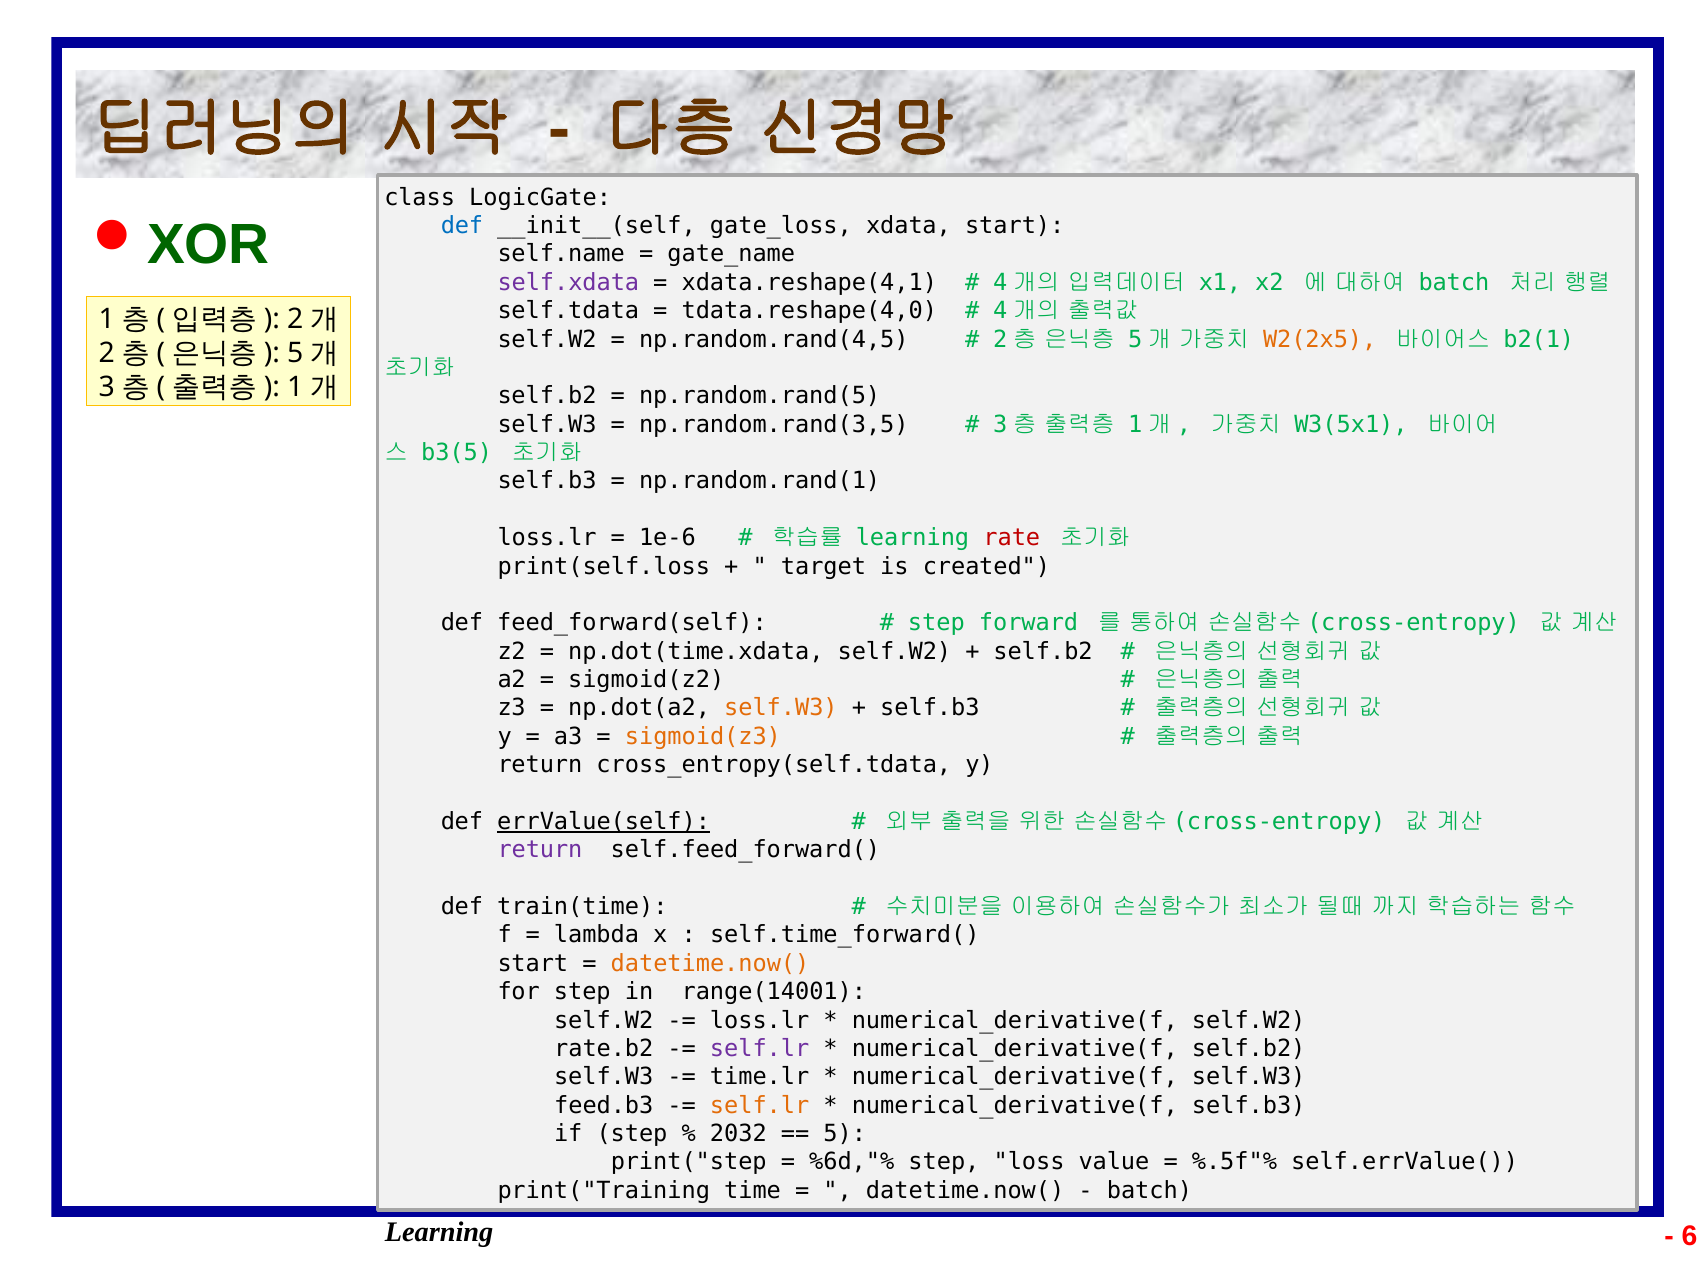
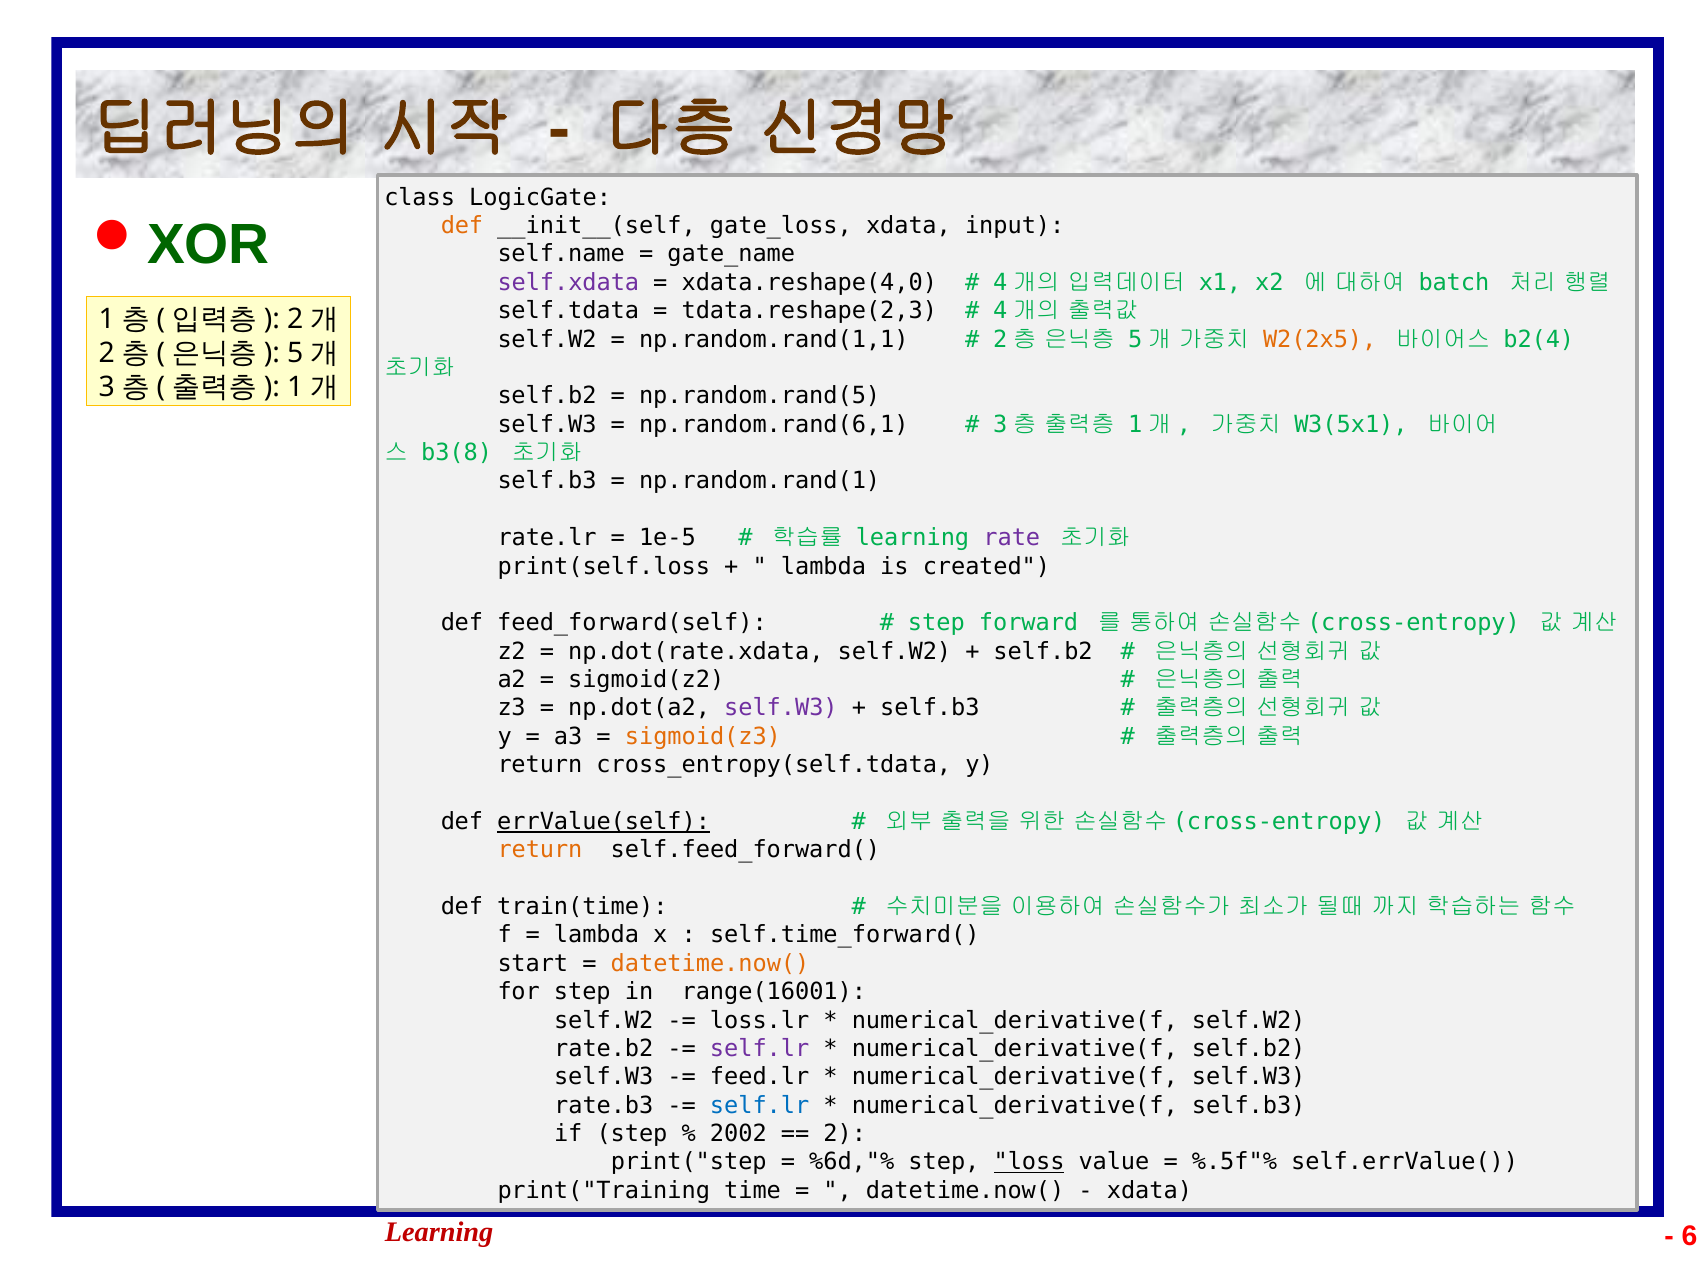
def colour: blue -> orange (462, 226)
xdata start: start -> input (1015, 226)
xdata.reshape(4,1: xdata.reshape(4,1 -> xdata.reshape(4,0 (809, 283)
tdata.reshape(4,0: tdata.reshape(4,0 -> tdata.reshape(2,3 (809, 311)
np.random.rand(4,5: np.random.rand(4,5 -> np.random.rand(1,1 (774, 339)
b2(1: b2(1 -> b2(4 (1539, 339)
np.random.rand(3,5: np.random.rand(3,5 -> np.random.rand(6,1 (774, 425)
b3(5: b3(5 -> b3(8 (457, 453)
loss.lr: loss.lr -> rate.lr (547, 538)
1e-6: 1e-6 -> 1e-5 (667, 538)
rate colour: red -> purple (1012, 538)
target: target -> lambda (823, 567)
np.dot(time.xdata: np.dot(time.xdata -> np.dot(rate.xdata (696, 652)
self.W3 colour: orange -> purple (781, 709)
return colour: purple -> orange (540, 851)
range(14001: range(14001 -> range(16001 (774, 993)
time.lr: time.lr -> feed.lr (760, 1078)
feed.b3: feed.b3 -> rate.b3 (604, 1106)
self.lr colour: orange -> blue (760, 1106)
2032: 2032 -> 2002 (738, 1134)
5: 5 -> 2 (845, 1134)
loss underline: none -> present (1029, 1163)
batch: batch -> xdata (1149, 1191)
Learning colour: black -> red (439, 1233)
